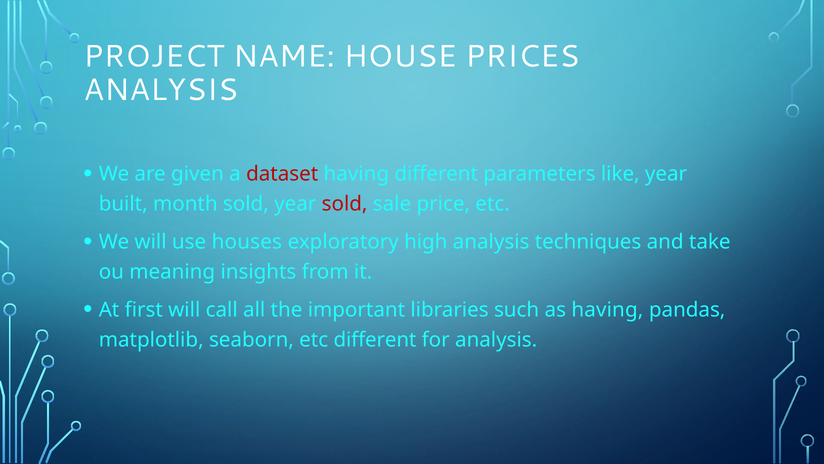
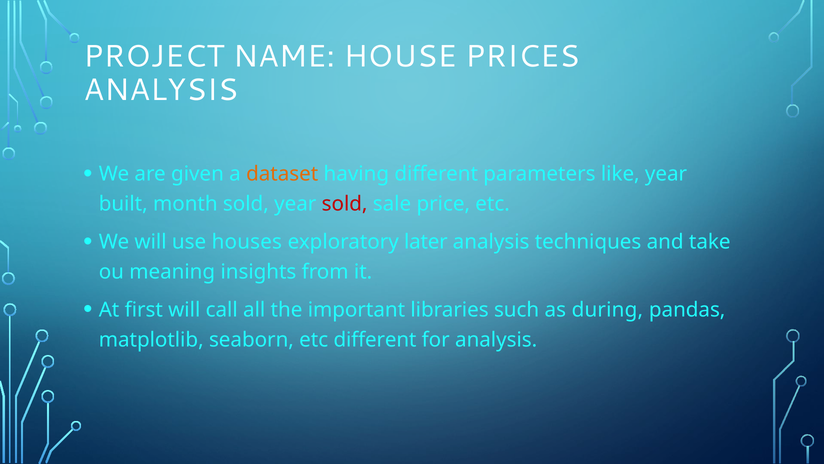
dataset colour: red -> orange (282, 174)
high: high -> later (426, 242)
as having: having -> during (607, 310)
